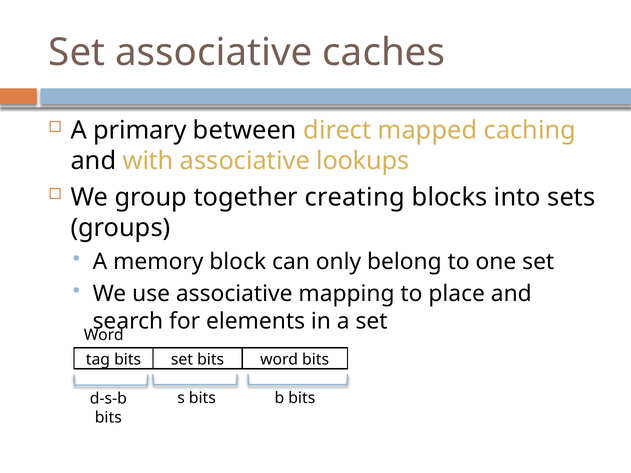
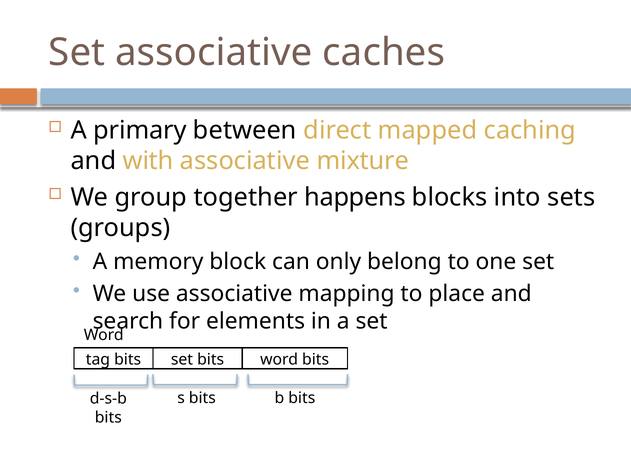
lookups: lookups -> mixture (363, 161)
creating: creating -> happens (355, 198)
